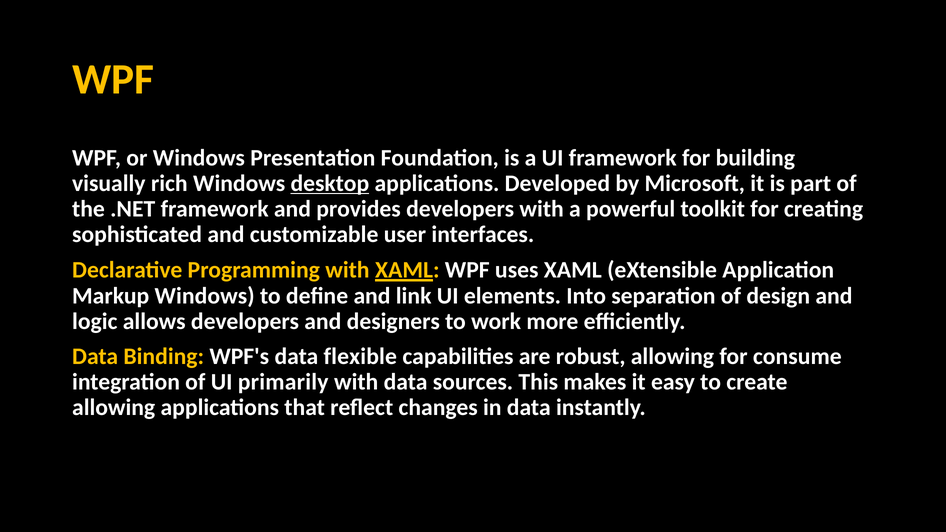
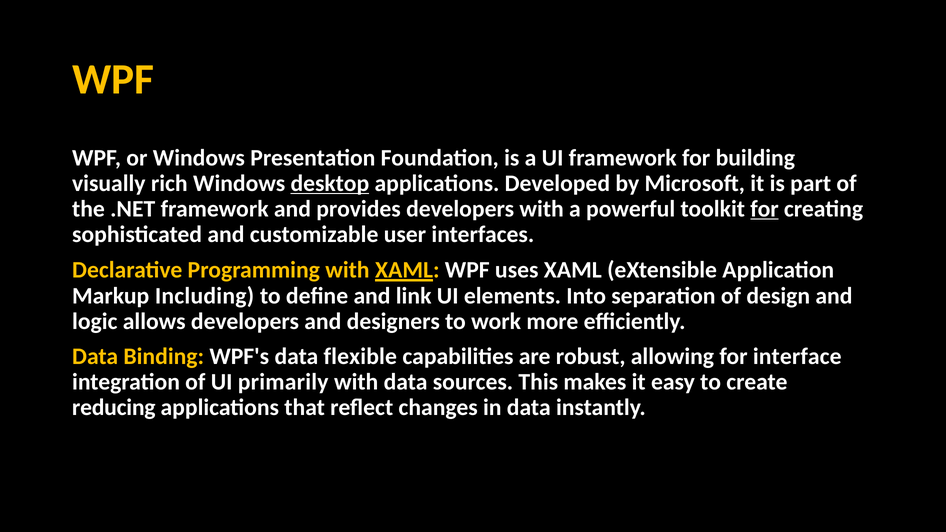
for underline: none -> present (765, 209)
Markup Windows: Windows -> Including (205, 296)
consume: consume -> interface (797, 357)
allowing: allowing -> reducing (114, 408)
